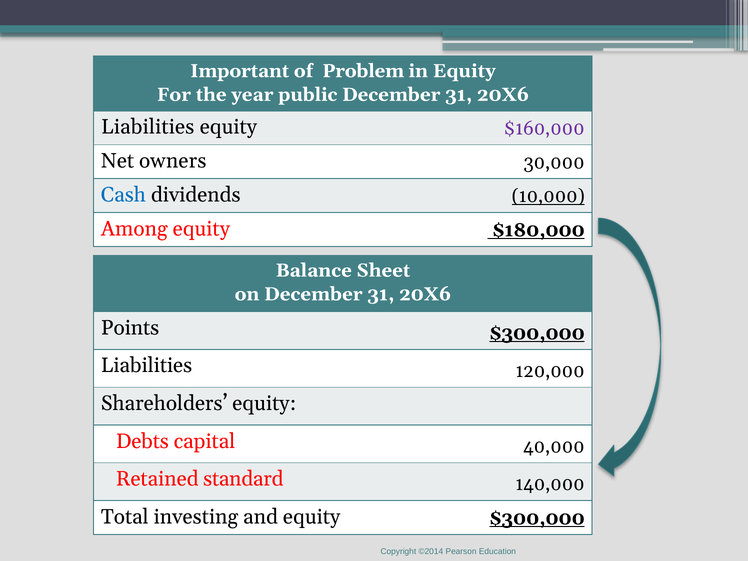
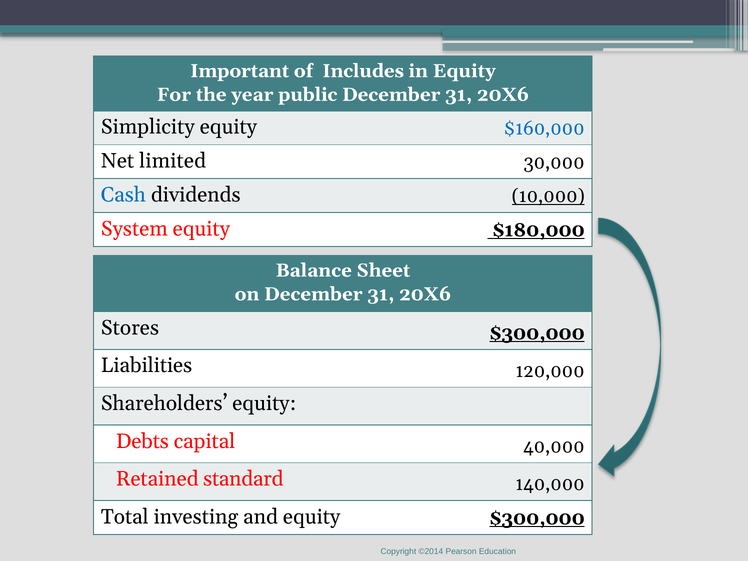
Problem: Problem -> Includes (363, 71)
Liabilities: Liabilities -> Simplicity (148, 127)
$160,000 colour: purple -> blue (544, 129)
owners: owners -> limited (173, 161)
Among: Among -> System (134, 229)
Points: Points -> Stores (130, 328)
